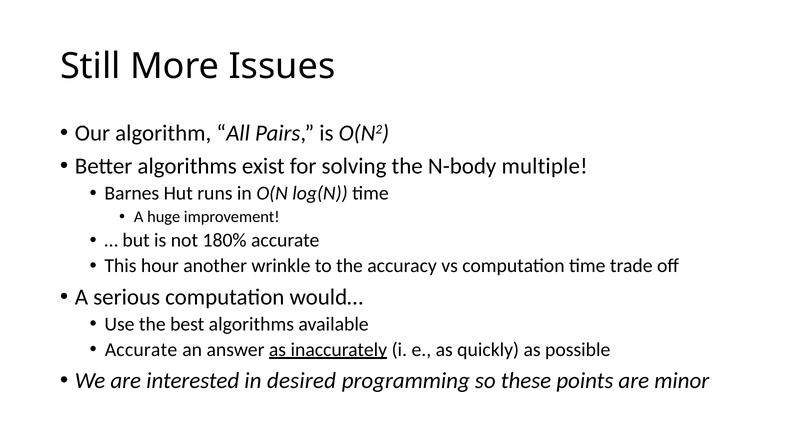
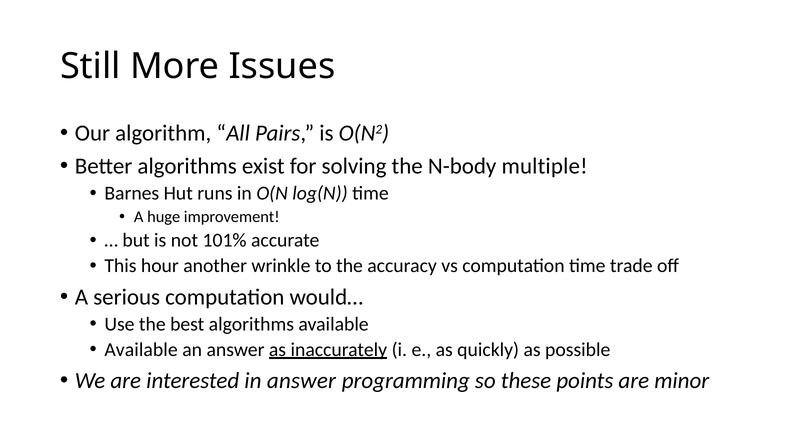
180%: 180% -> 101% (225, 241)
Accurate: Accurate -> Available (141, 350)
in desired: desired -> answer (301, 381)
